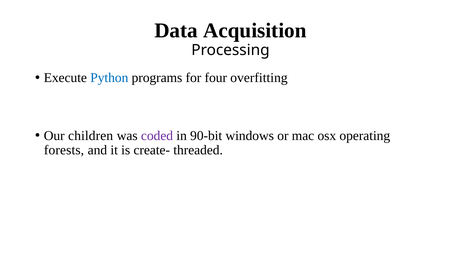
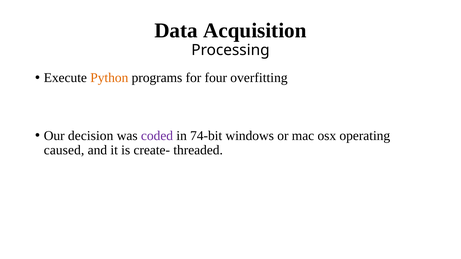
Python colour: blue -> orange (109, 78)
children: children -> decision (91, 136)
90-bit: 90-bit -> 74-bit (206, 136)
forests: forests -> caused (64, 150)
